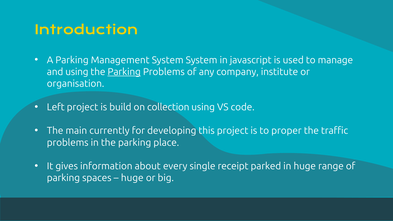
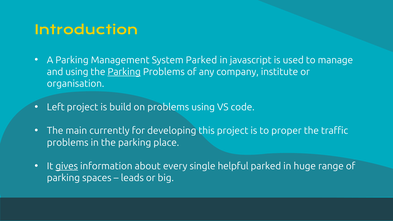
System System: System -> Parked (201, 60)
on collection: collection -> problems (168, 107)
gives underline: none -> present (67, 166)
receipt: receipt -> helpful (233, 166)
huge: huge -> leads (132, 178)
